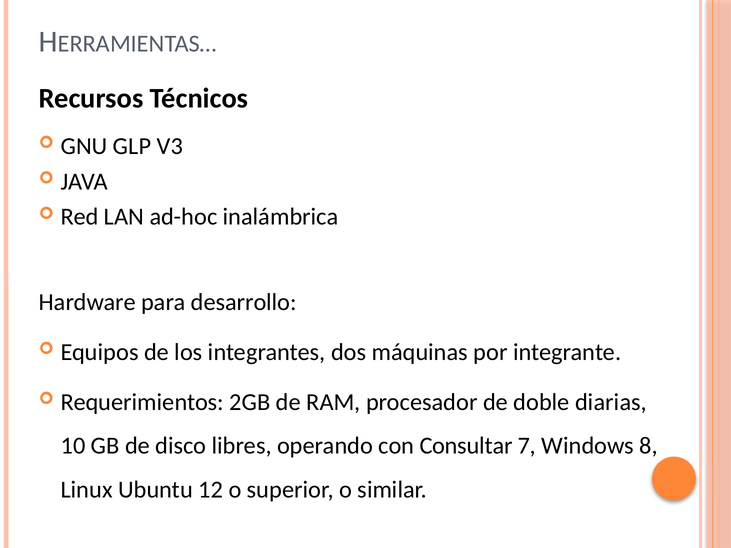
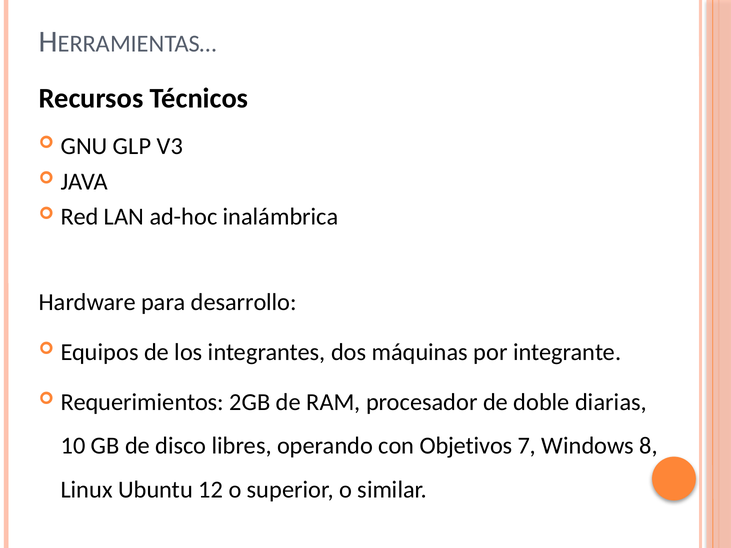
Consultar: Consultar -> Objetivos (466, 446)
